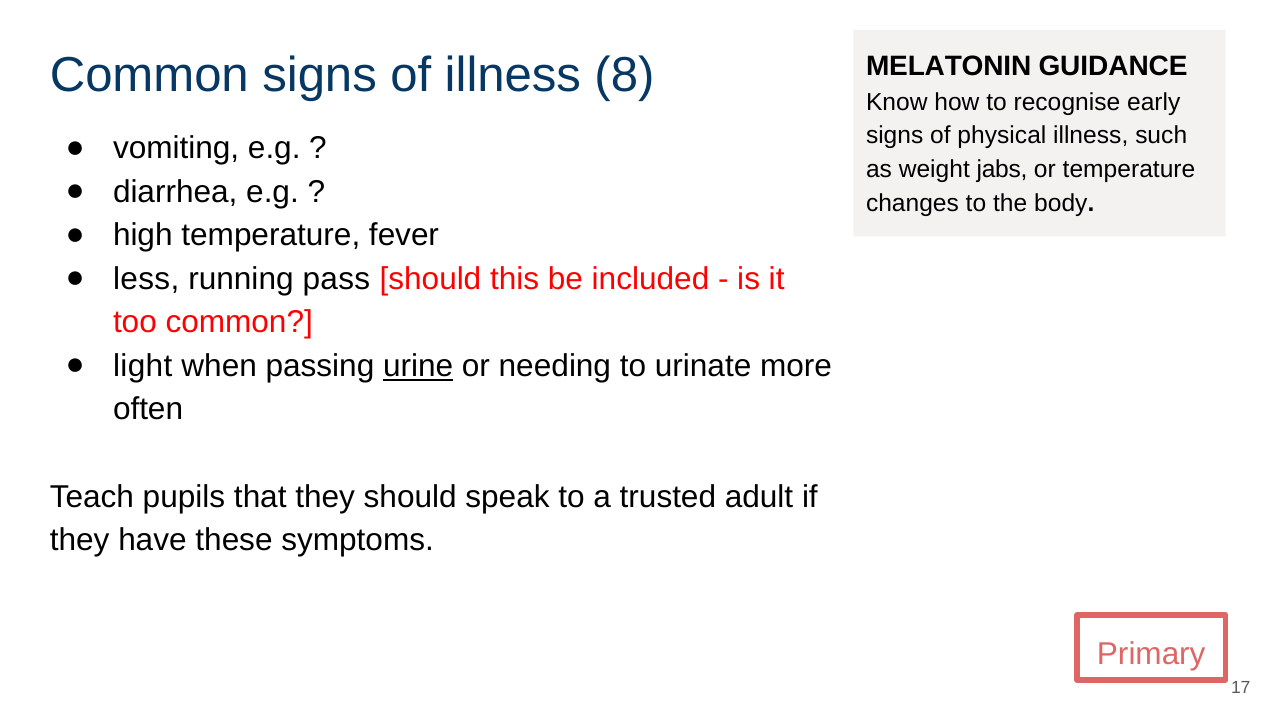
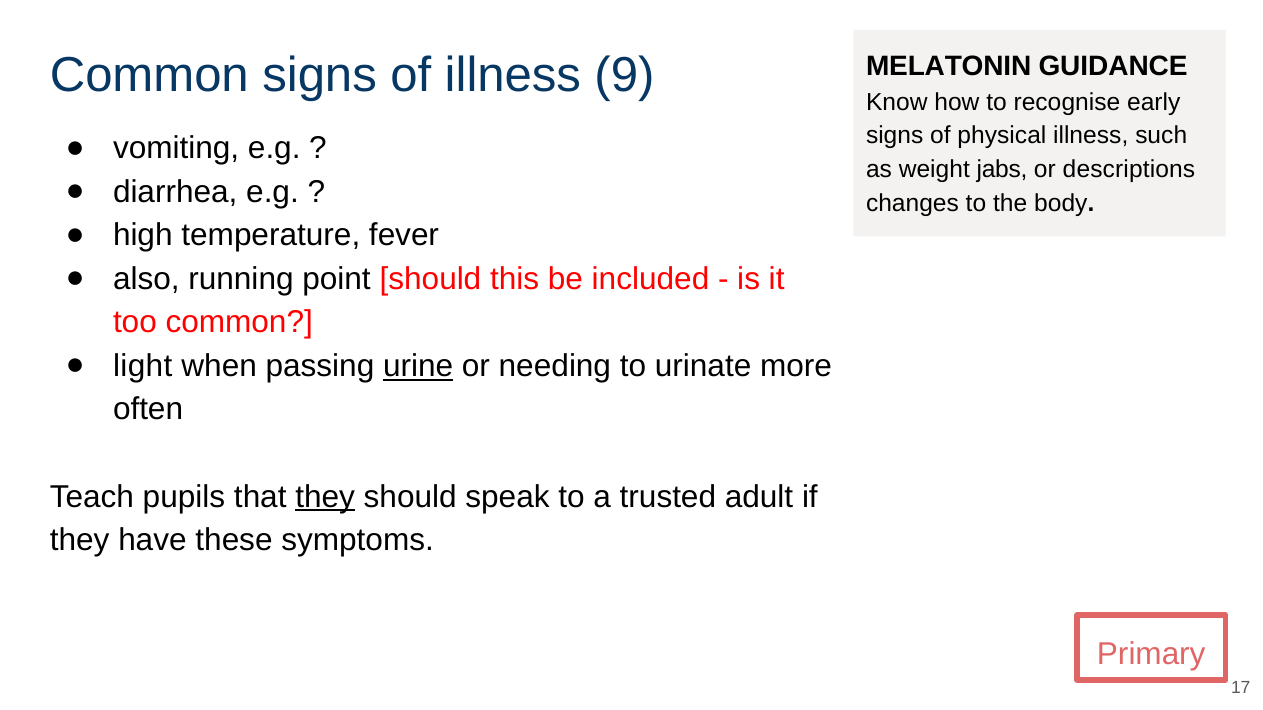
8: 8 -> 9 (624, 75)
or temperature: temperature -> descriptions (1129, 170)
less: less -> also (146, 279)
pass: pass -> point (336, 279)
they underline: none -> present (325, 497)
